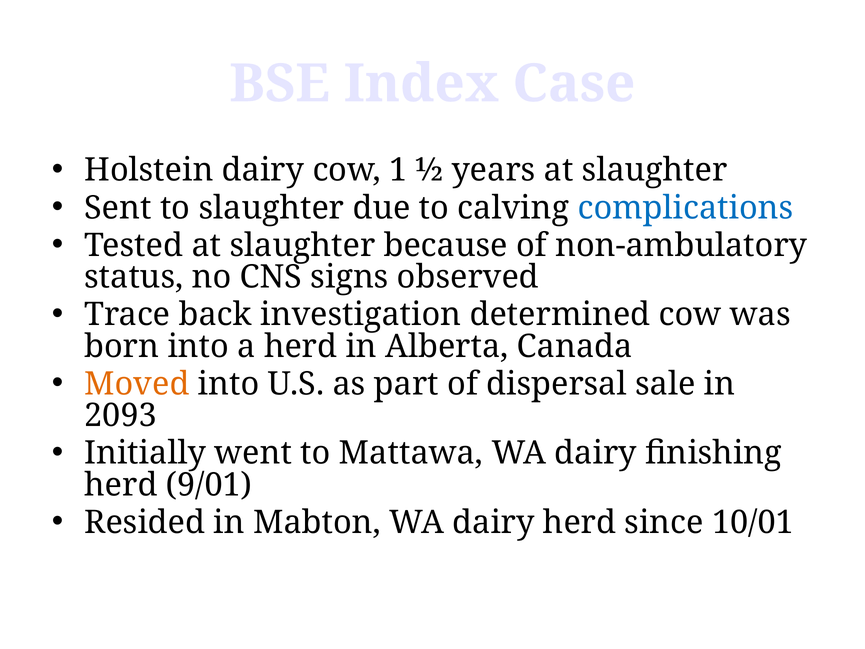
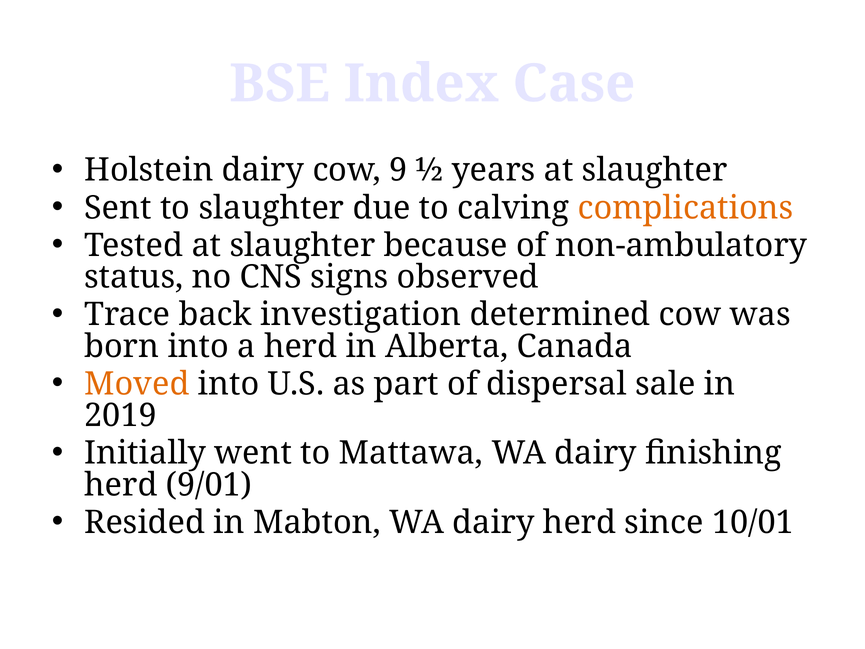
1: 1 -> 9 (398, 170)
complications colour: blue -> orange (686, 208)
2093: 2093 -> 2019 (121, 415)
